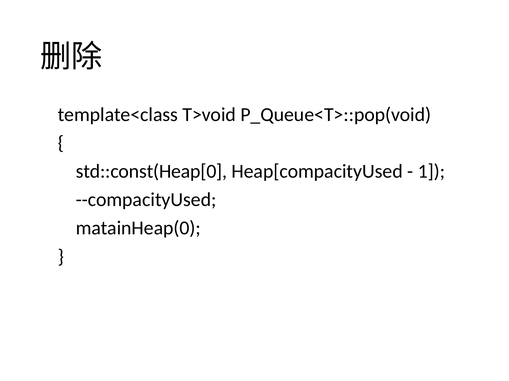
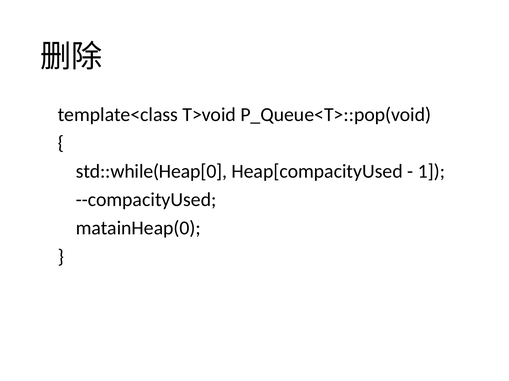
std::const(Heap[0: std::const(Heap[0 -> std::while(Heap[0 (151, 172)
